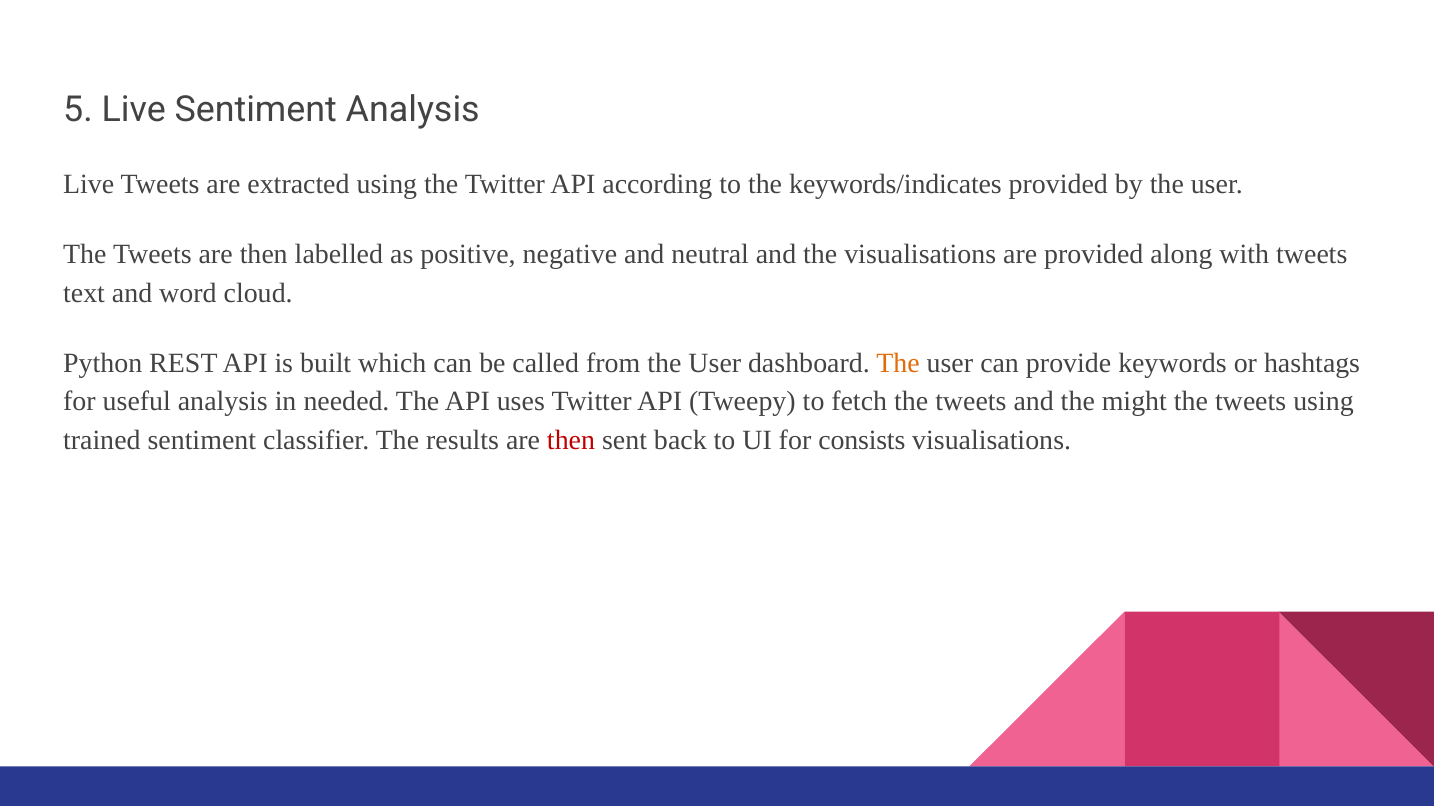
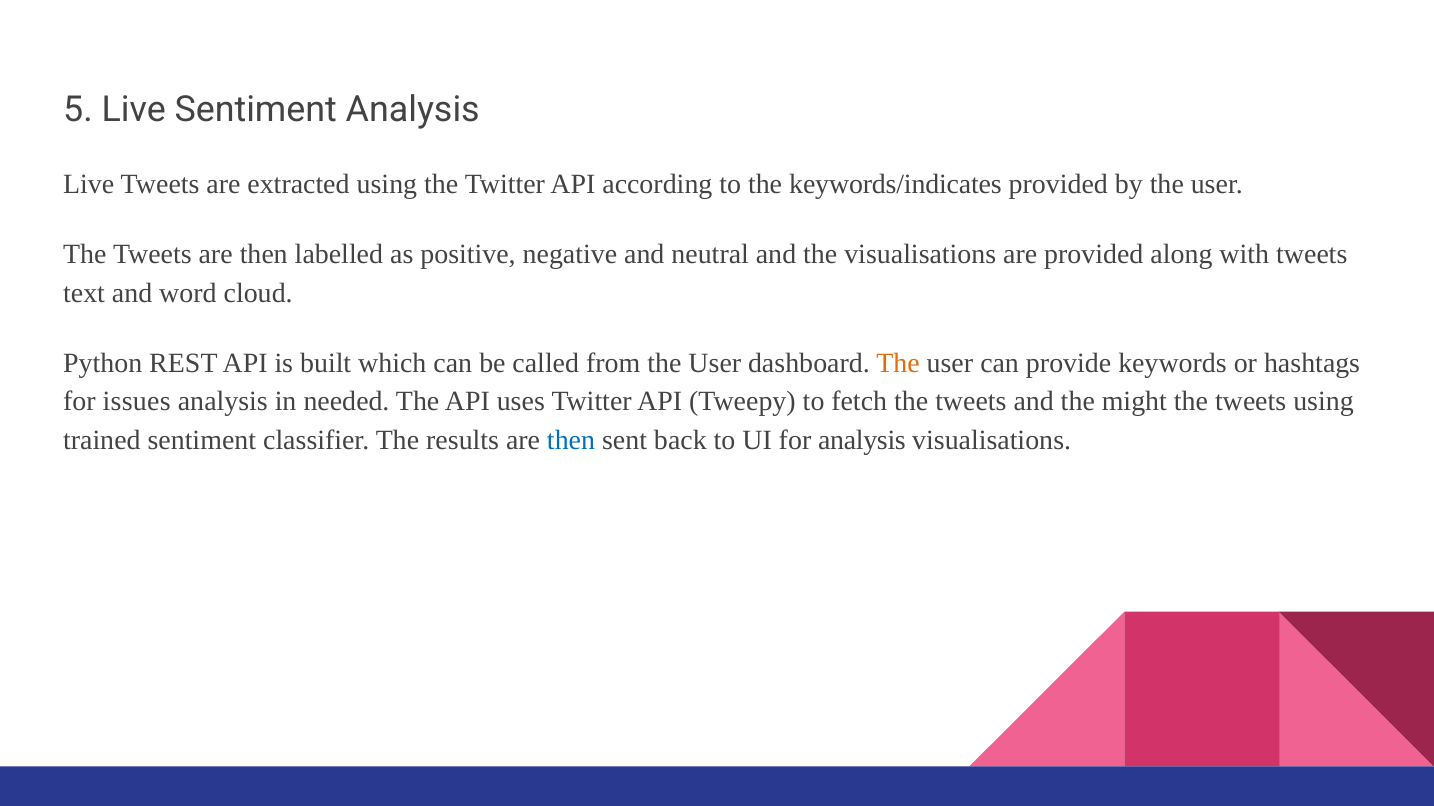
useful: useful -> issues (137, 402)
then colour: red -> blue (571, 440)
for consists: consists -> analysis (862, 440)
